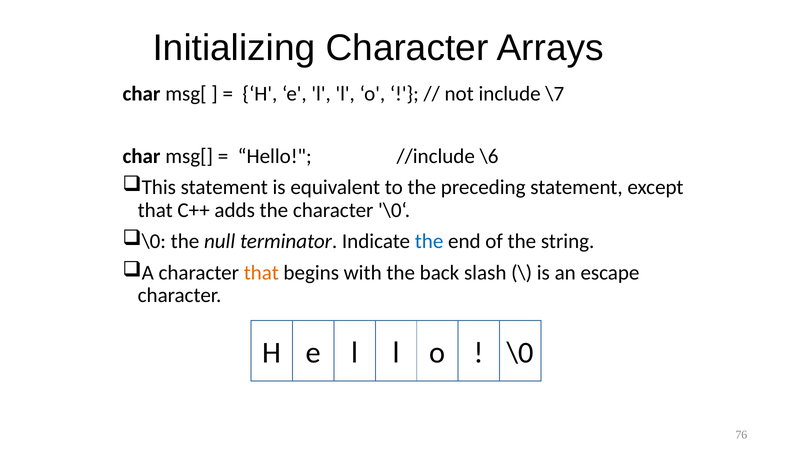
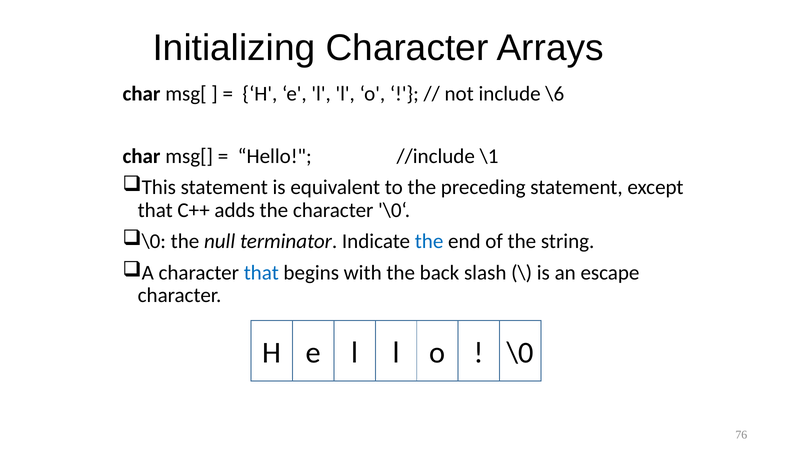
\7: \7 -> \6 (555, 94)
\6: \6 -> \1 (489, 156)
that colour: orange -> blue (261, 273)
